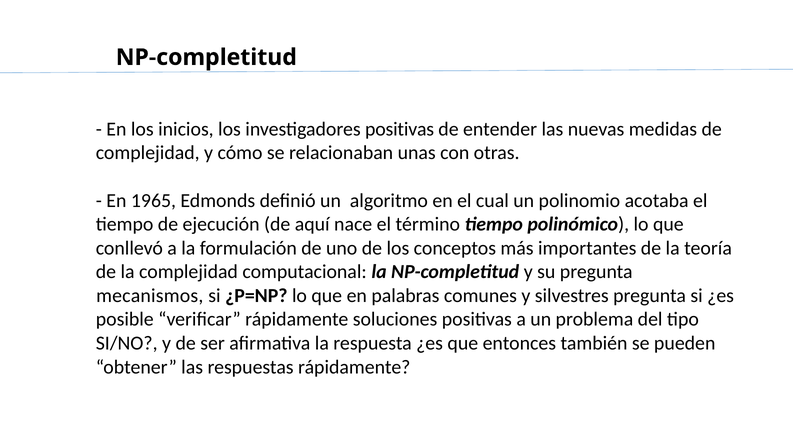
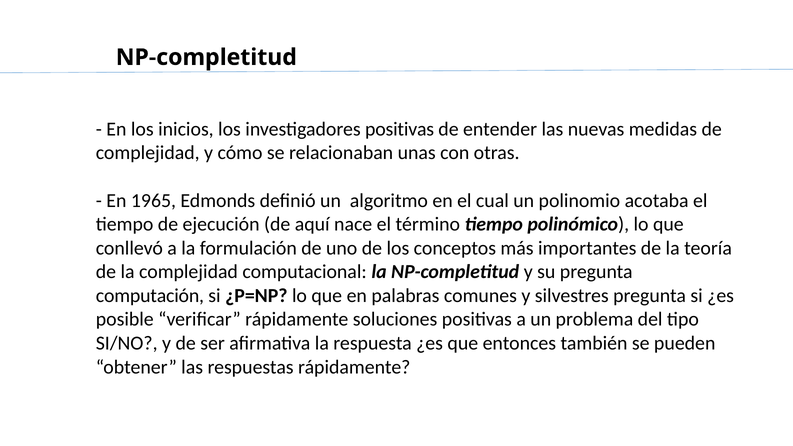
mecanismos: mecanismos -> computación (150, 296)
